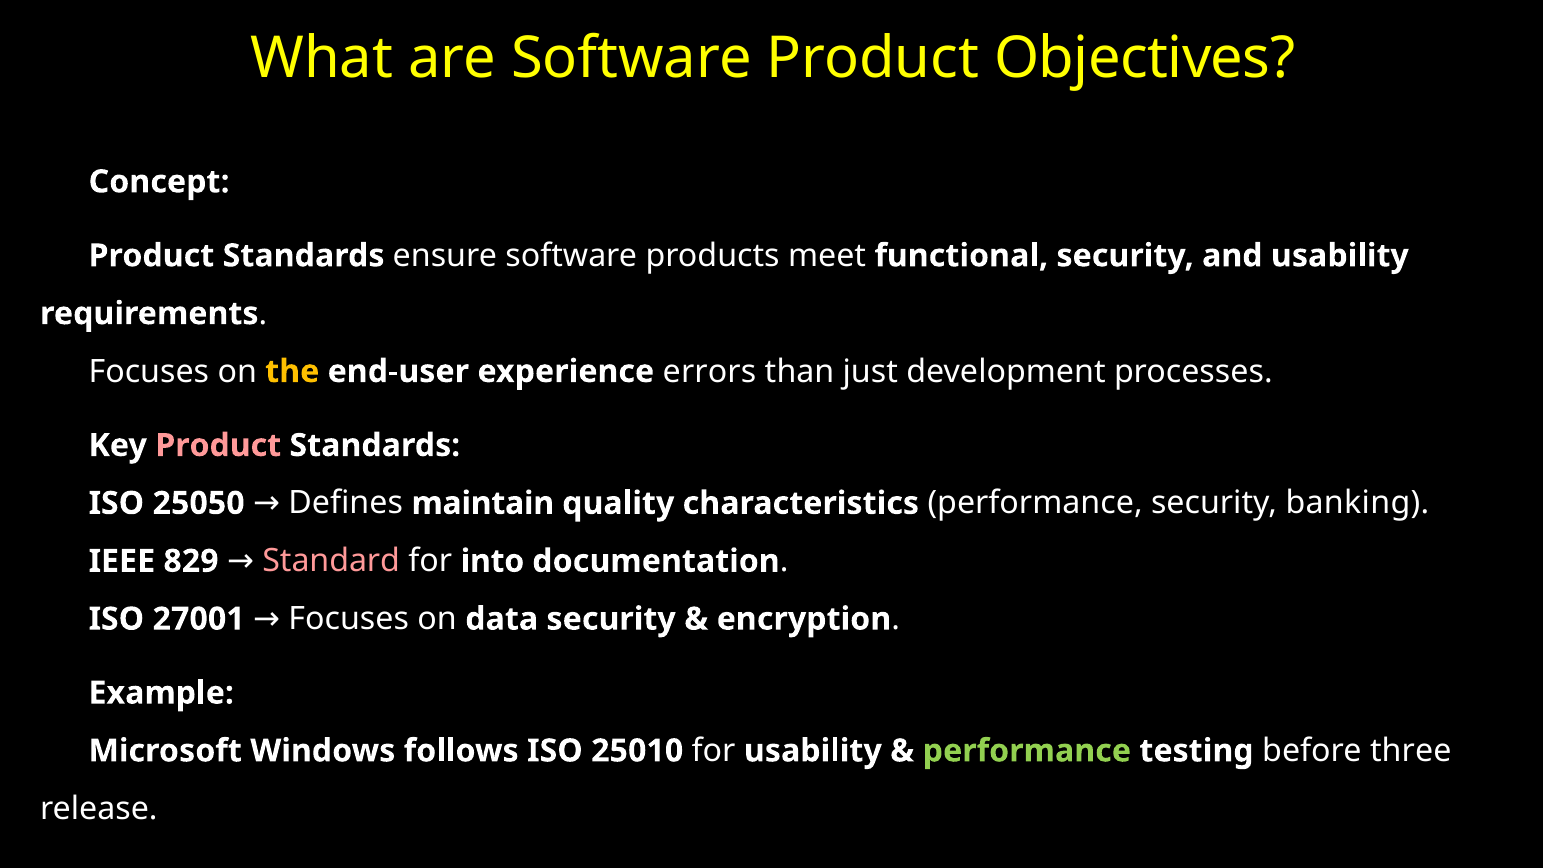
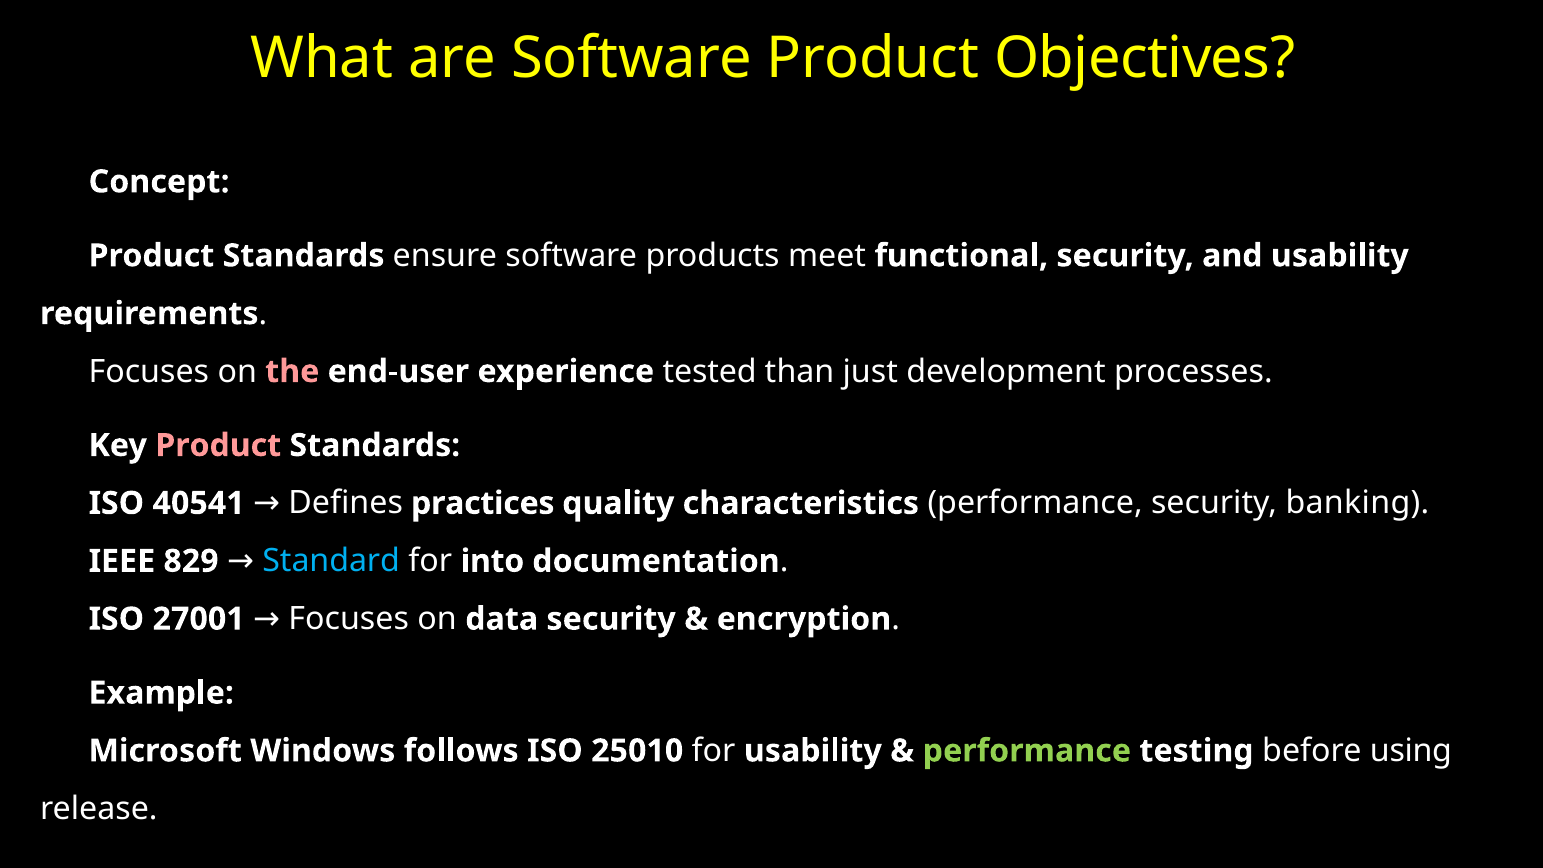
the colour: yellow -> pink (292, 371)
errors: errors -> tested (710, 371)
maintain: maintain -> practices (483, 503)
25050: 25050 -> 40541 (199, 503)
Standard colour: pink -> light blue (331, 561)
three: three -> using (1411, 751)
